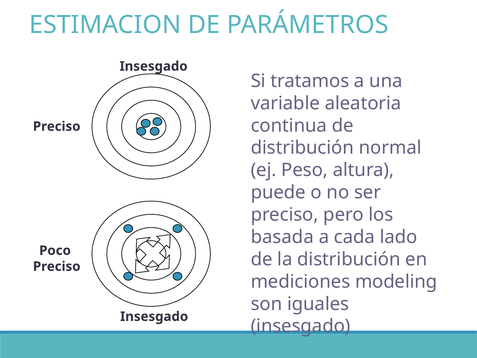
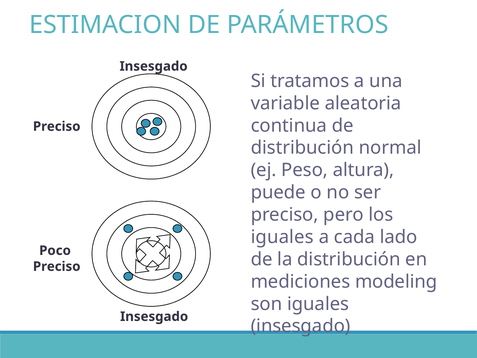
basada: basada -> iguales (282, 237)
